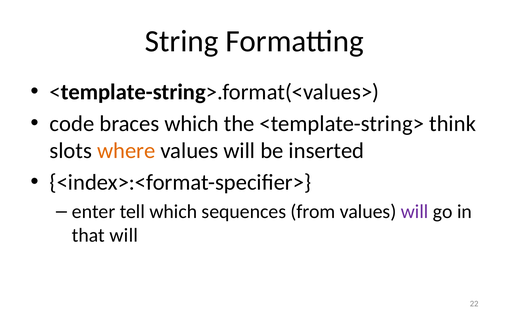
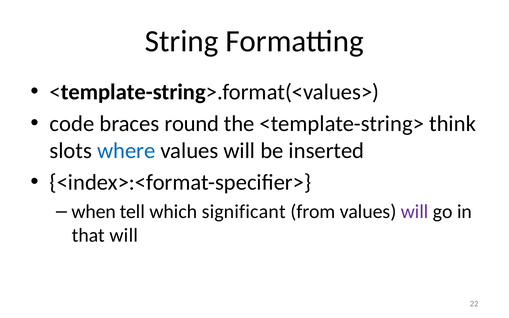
braces which: which -> round (192, 124)
where colour: orange -> blue (126, 151)
enter: enter -> when (94, 212)
sequences: sequences -> significant (244, 212)
